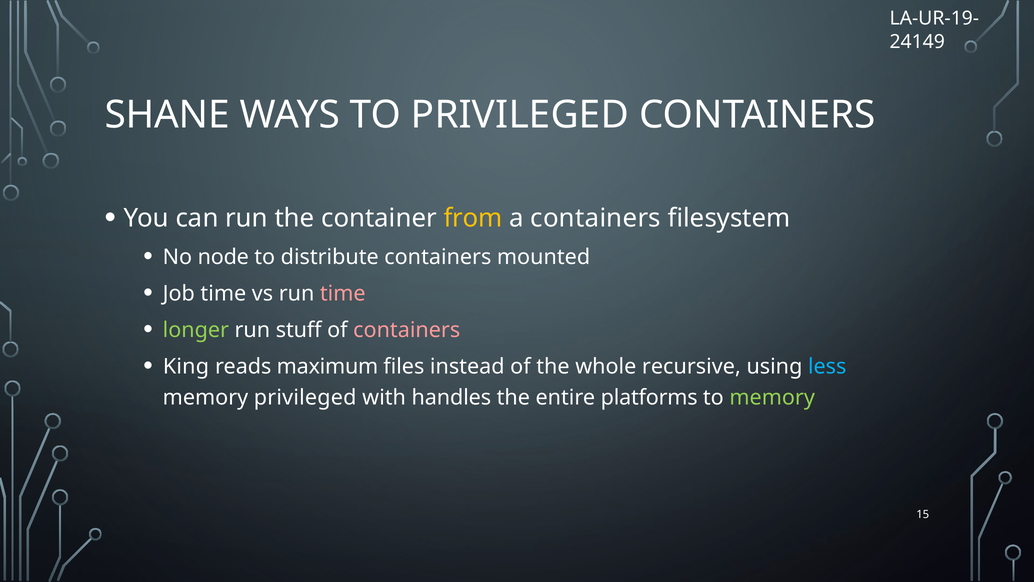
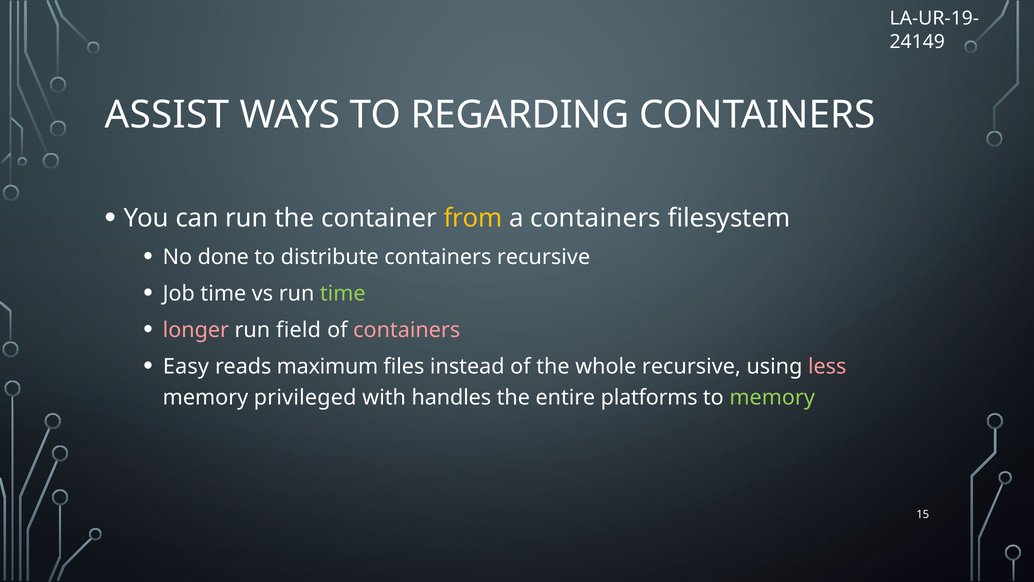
SHANE: SHANE -> ASSIST (167, 115)
TO PRIVILEGED: PRIVILEGED -> REGARDING (520, 115)
node: node -> done (223, 257)
containers mounted: mounted -> recursive (544, 257)
time colour: pink -> light green (343, 293)
longer colour: light green -> pink (196, 330)
stuff: stuff -> field (299, 330)
King: King -> Easy (186, 366)
less colour: light blue -> pink (827, 366)
